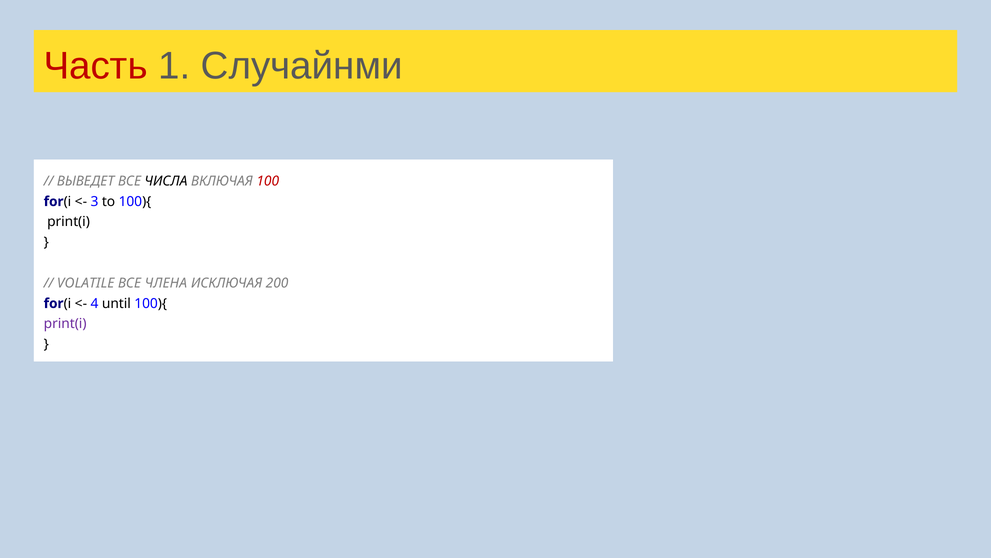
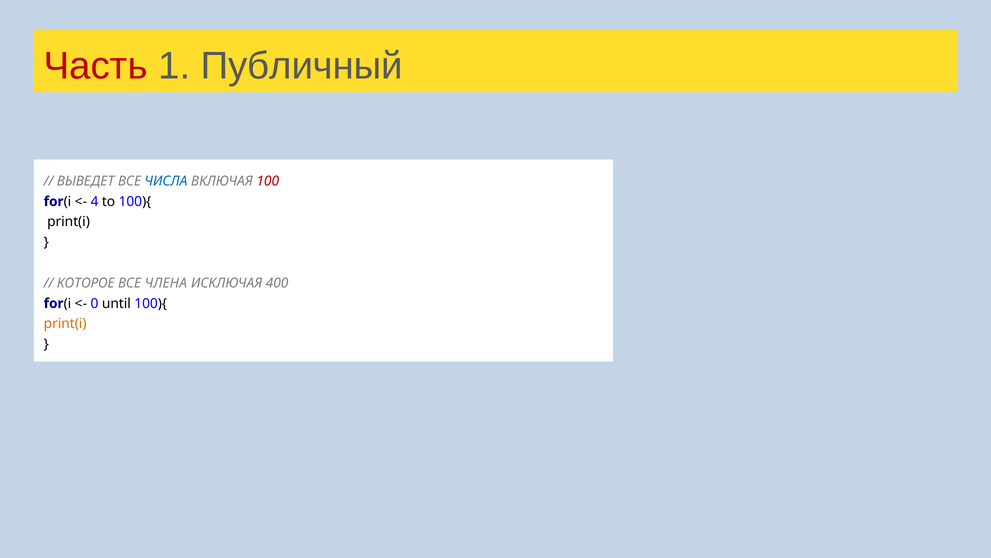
Случайнми: Случайнми -> Публичный (302, 66)
ЧИСЛА colour: black -> blue (166, 181)
3: 3 -> 4 (95, 201)
VOLATILE: VOLATILE -> КОТОРОЕ (86, 283)
200: 200 -> 400 (277, 283)
4: 4 -> 0 (95, 303)
print(i colour: purple -> orange (65, 324)
